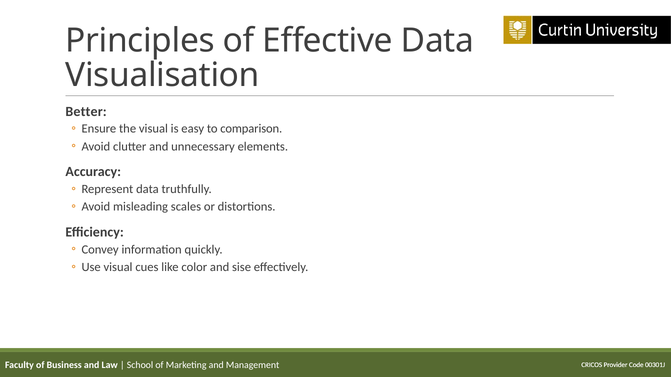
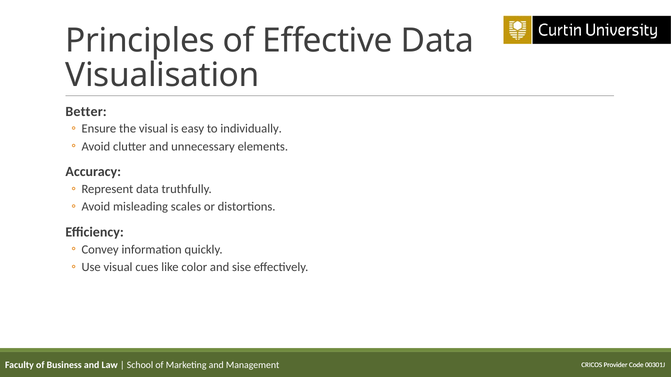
comparison: comparison -> individually (251, 129)
